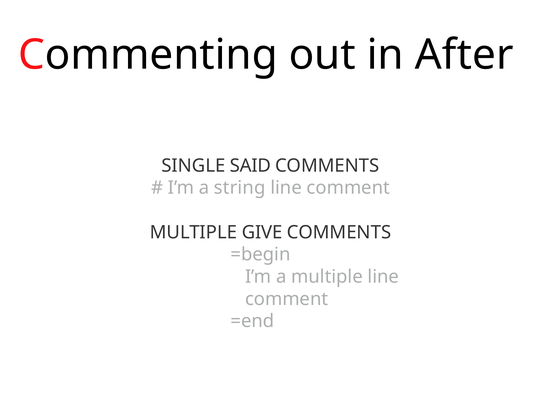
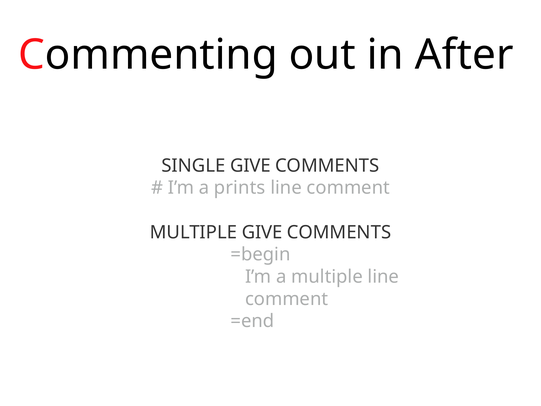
SINGLE SAID: SAID -> GIVE (250, 166)
string: string -> prints (240, 188)
